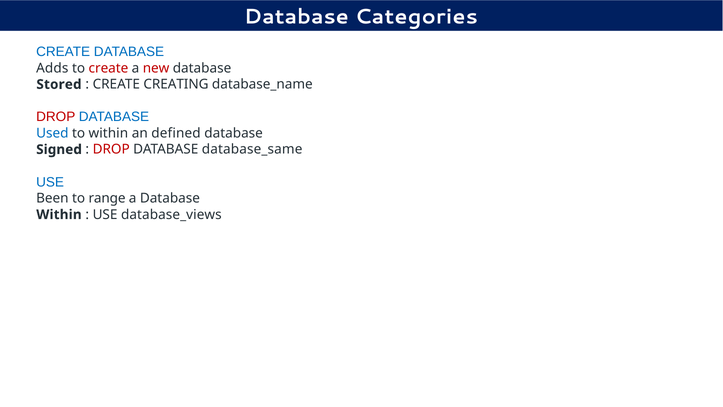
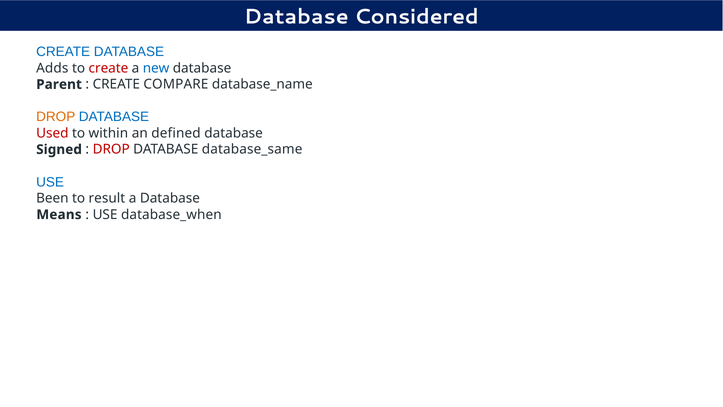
Categories: Categories -> Considered (416, 17)
new colour: red -> blue (156, 68)
Stored: Stored -> Parent (59, 84)
CREATING: CREATING -> COMPARE (176, 84)
DROP colour: red -> orange (56, 117)
Used colour: blue -> red (52, 133)
range: range -> result (107, 198)
Within: Within -> Means (59, 214)
database_views: database_views -> database_when (171, 214)
